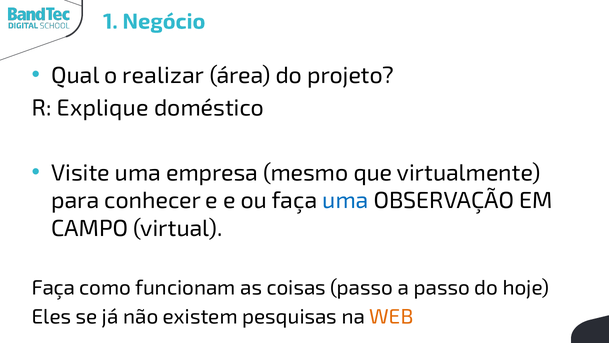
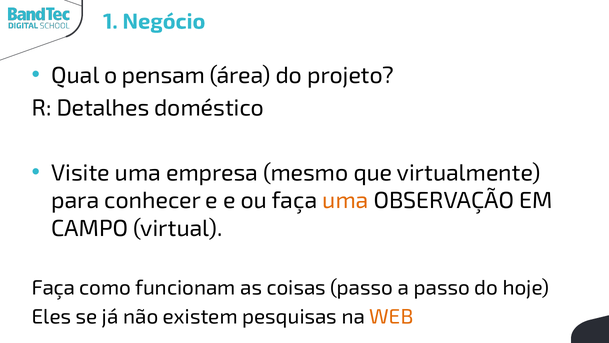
realizar: realizar -> pensam (163, 75)
Explique: Explique -> Detalhes (103, 108)
uma colour: blue -> orange (345, 201)
